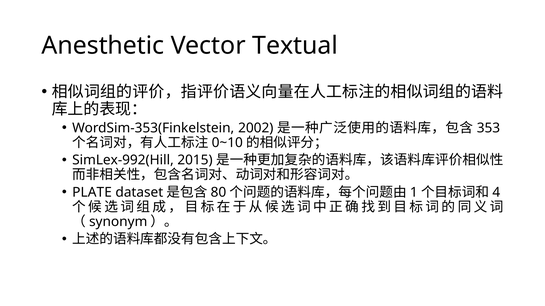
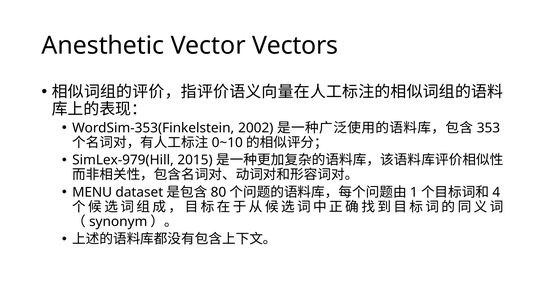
Textual: Textual -> Vectors (295, 46)
SimLex-992(Hill: SimLex-992(Hill -> SimLex-979(Hill (123, 160)
PLATE: PLATE -> MENU (92, 193)
